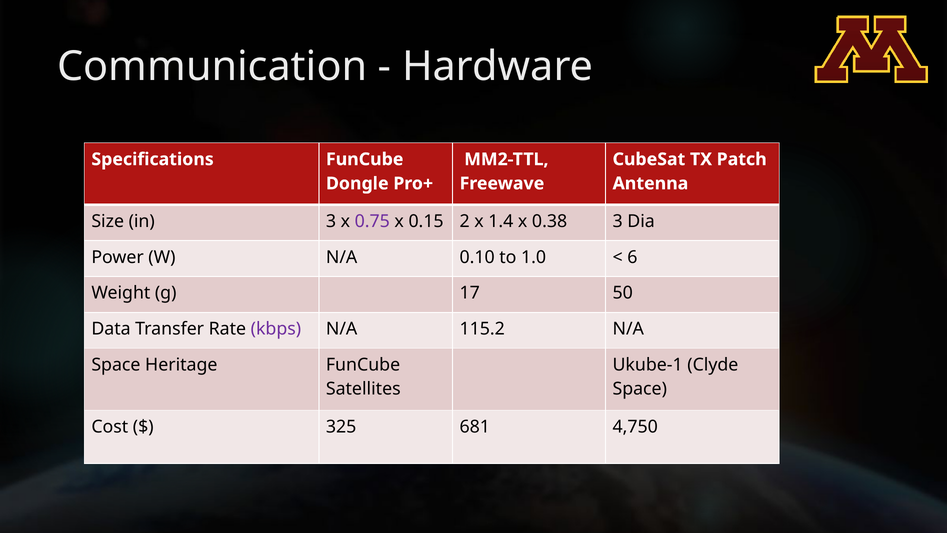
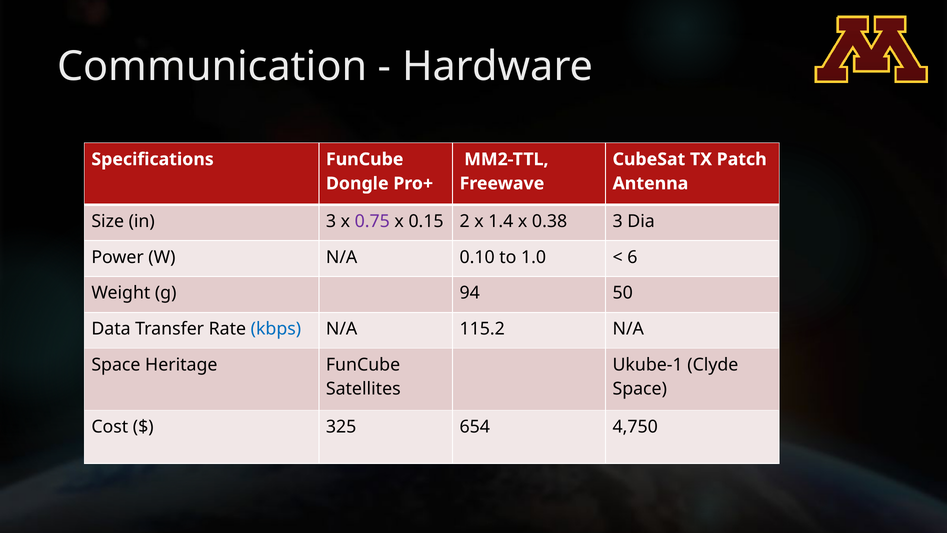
17: 17 -> 94 (470, 293)
kbps colour: purple -> blue (276, 329)
681: 681 -> 654 (475, 427)
